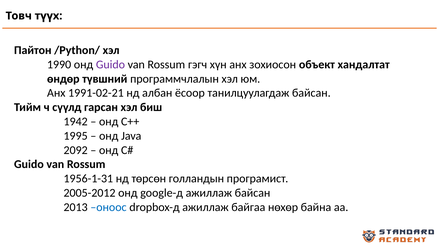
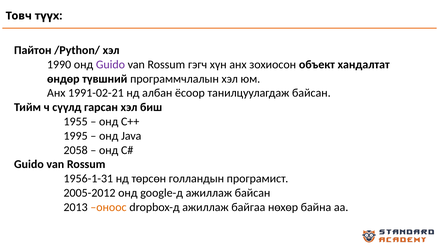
1942: 1942 -> 1955 (76, 122)
2092: 2092 -> 2058 (76, 150)
оноос colour: blue -> orange (108, 208)
